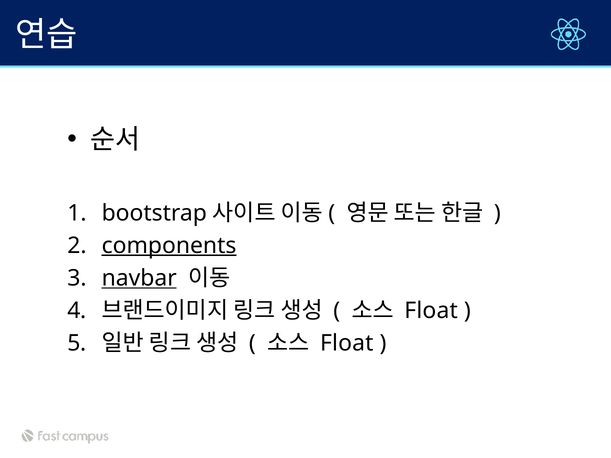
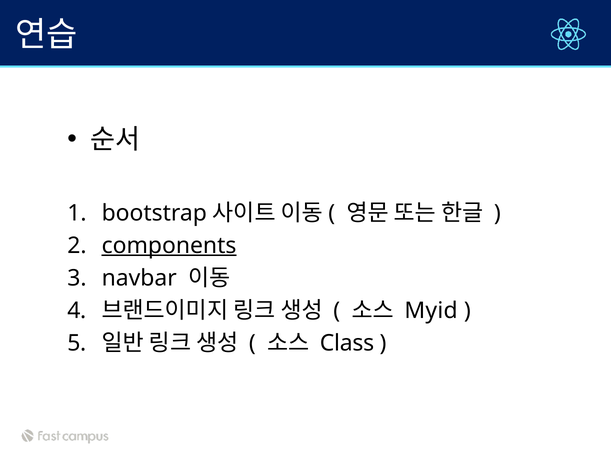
navbar underline: present -> none (139, 278)
Float: Float -> Myid (431, 311)
Float: Float -> Class (347, 344)
